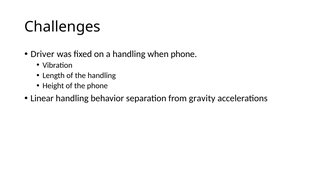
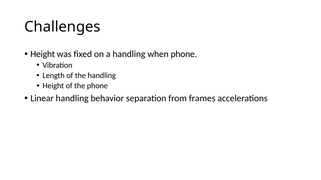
Driver: Driver -> Height (43, 54)
gravity: gravity -> frames (202, 99)
